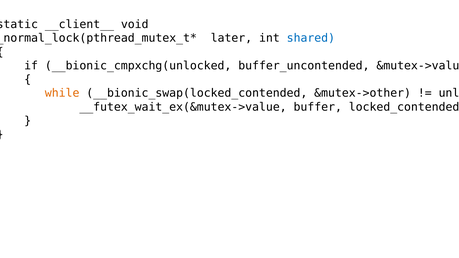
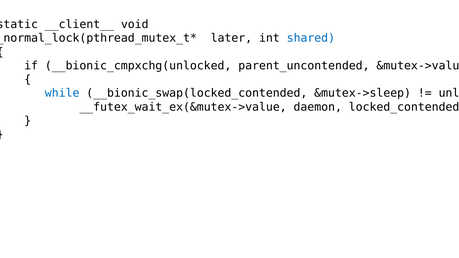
buffer_uncontended: buffer_uncontended -> parent_uncontended (304, 66)
while colour: orange -> blue (62, 93)
&mutex->other: &mutex->other -> &mutex->sleep (363, 93)
buffer: buffer -> daemon (318, 107)
